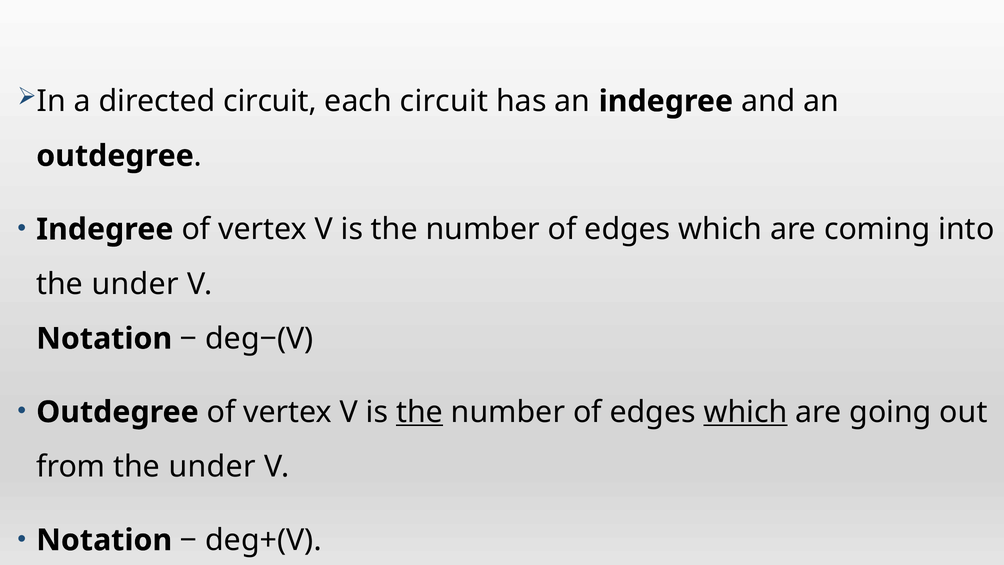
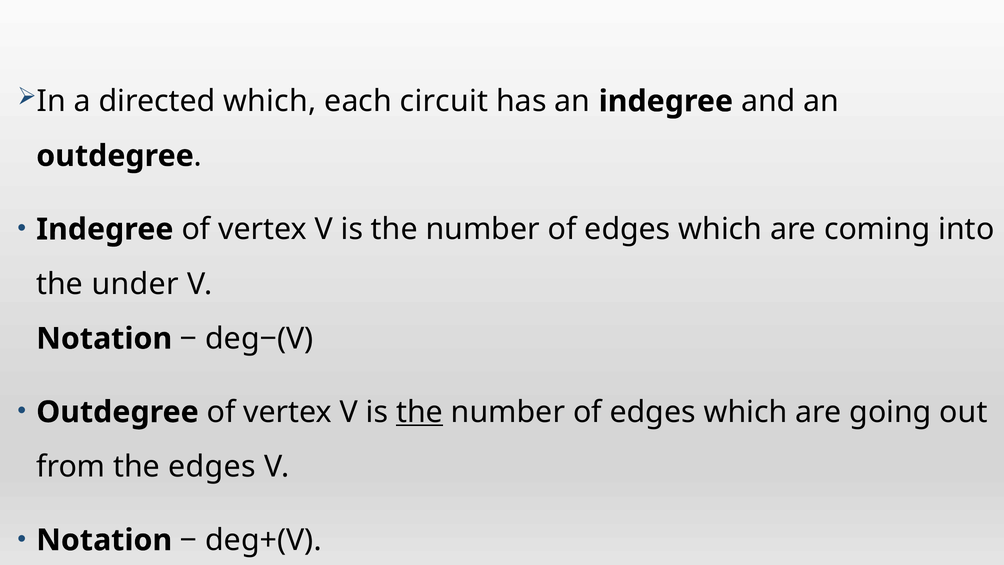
directed circuit: circuit -> which (270, 101)
which underline: present -> none (746, 412)
from the under: under -> edges (212, 467)
